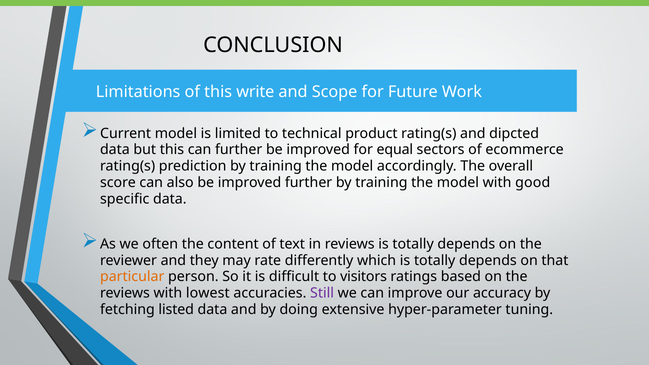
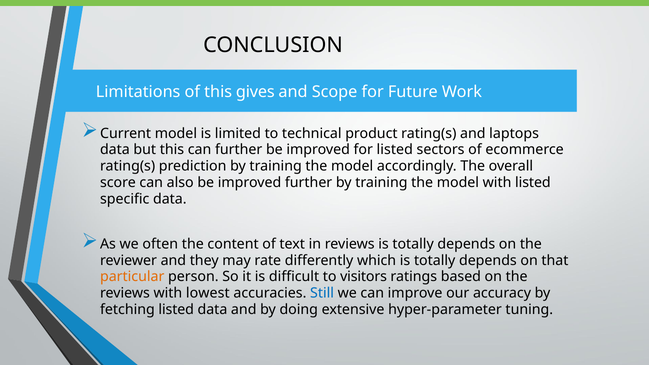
write: write -> gives (255, 92)
dipcted: dipcted -> laptops (514, 133)
for equal: equal -> listed (395, 150)
with good: good -> listed (533, 183)
Still colour: purple -> blue (322, 293)
